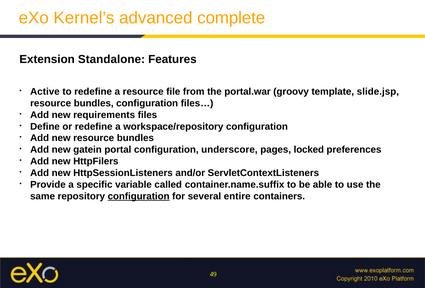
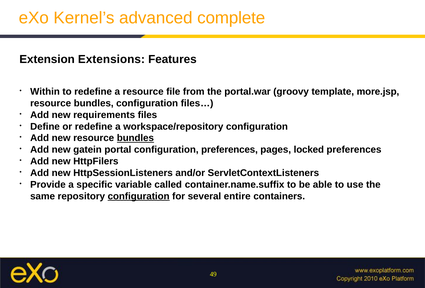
Standalone: Standalone -> Extensions (111, 59)
Active: Active -> Within (45, 92)
slide.jsp: slide.jsp -> more.jsp (378, 92)
bundles underline: none -> present (135, 138)
configuration underscore: underscore -> preferences (230, 150)
